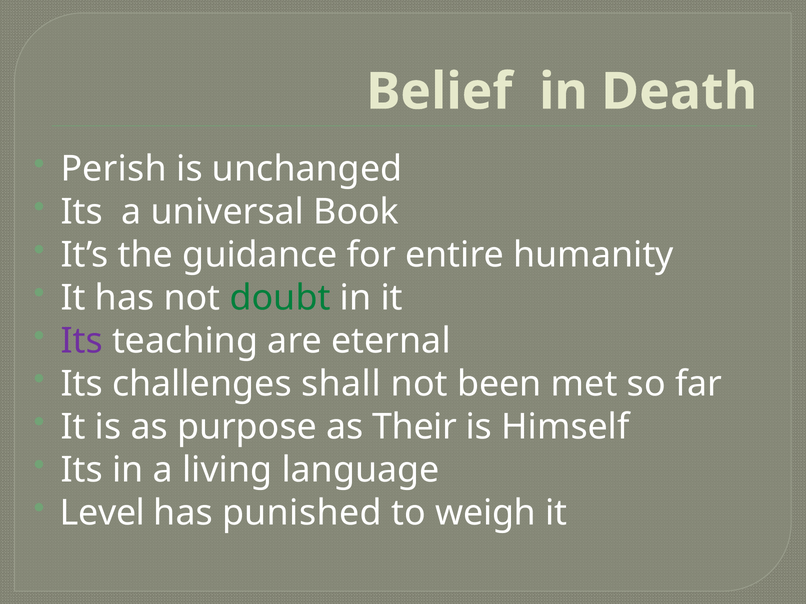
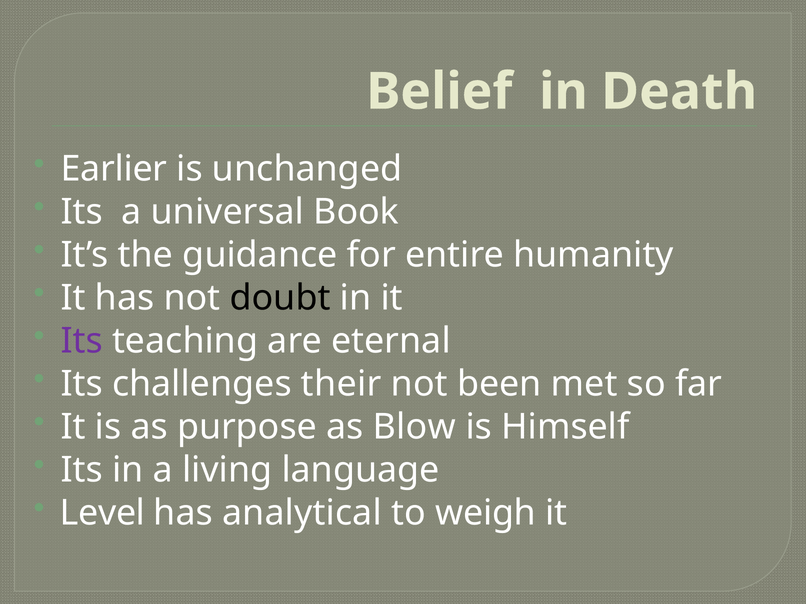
Perish: Perish -> Earlier (114, 169)
doubt colour: green -> black (280, 298)
shall: shall -> their (341, 384)
Their: Their -> Blow (414, 427)
punished: punished -> analytical (302, 513)
